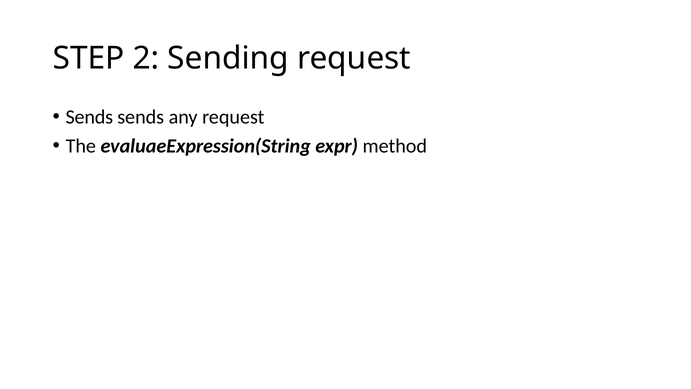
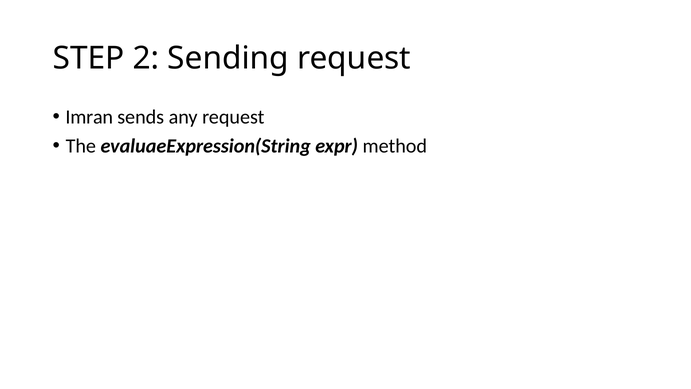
Sends: Sends -> Imran (89, 117)
